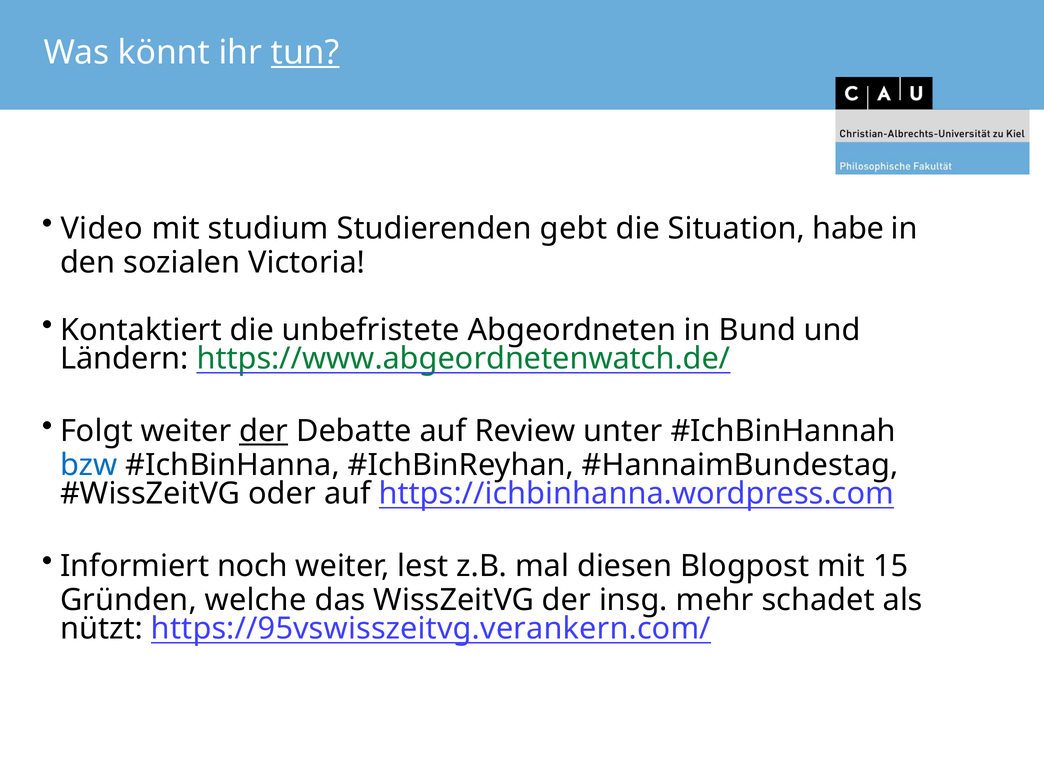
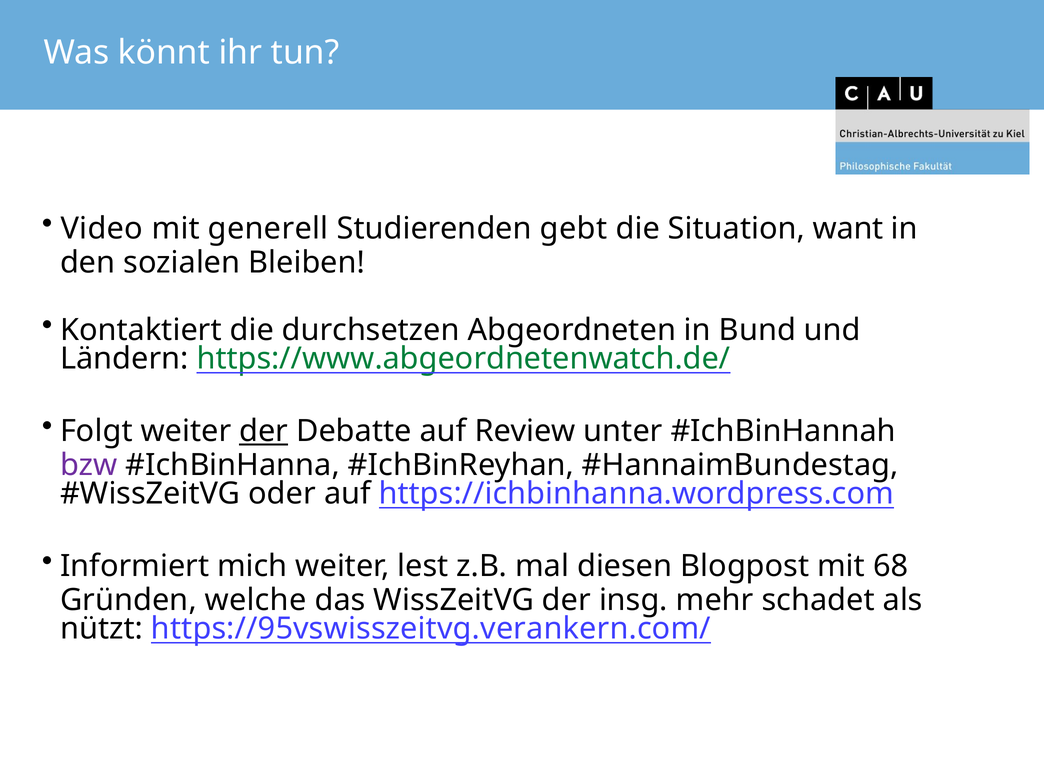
tun underline: present -> none (305, 53)
studium: studium -> generell (268, 229)
habe: habe -> want (848, 229)
Victoria: Victoria -> Bleiben (307, 262)
unbefristete: unbefristete -> durchsetzen (371, 330)
bzw colour: blue -> purple (89, 465)
noch: noch -> mich (252, 566)
15: 15 -> 68 (891, 566)
